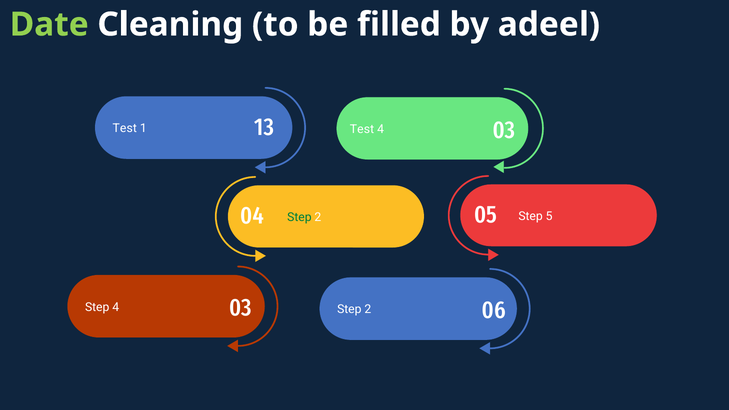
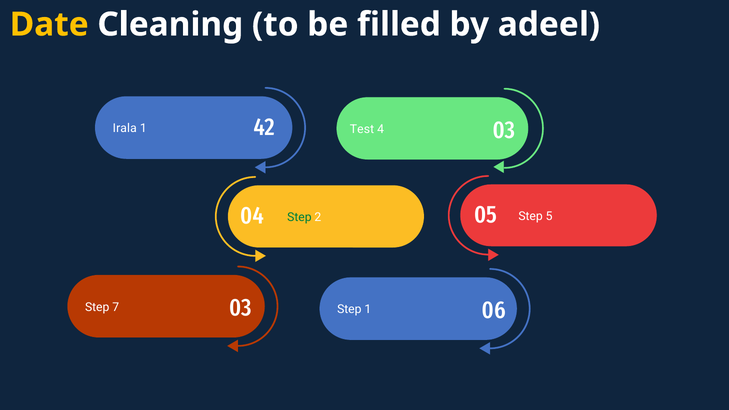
Date colour: light green -> yellow (49, 25)
Test: Test -> Irala (125, 128)
13: 13 -> 42 (264, 127)
Step 4: 4 -> 7 (116, 307)
2: 2 -> 1 (368, 310)
